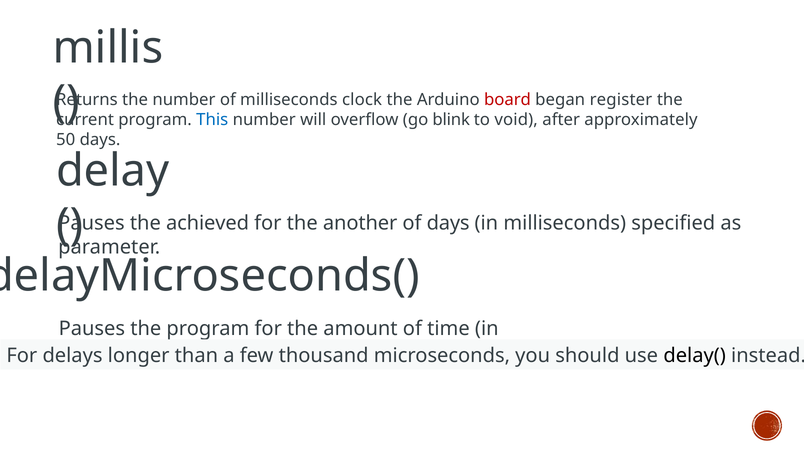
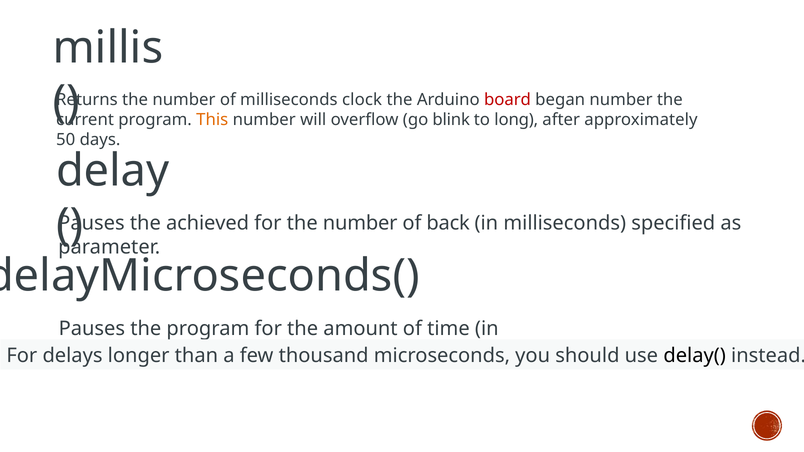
began register: register -> number (621, 100)
This colour: blue -> orange (212, 120)
void: void -> long (516, 120)
for the another: another -> number (360, 223)
of days: days -> back (448, 223)
